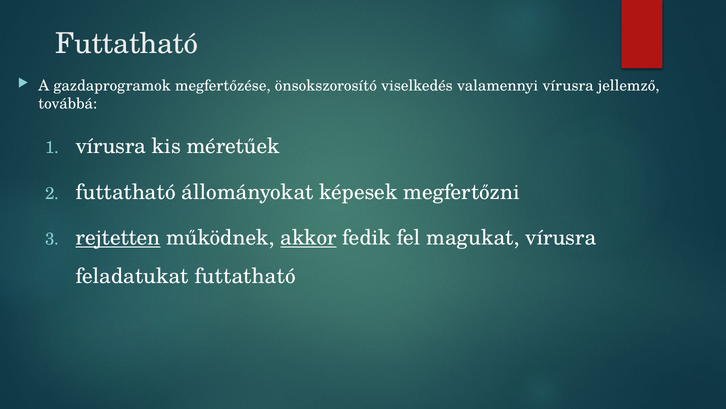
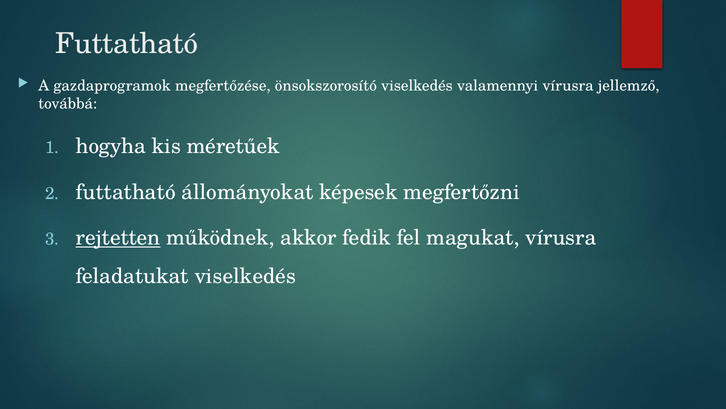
vírusra: vírusra -> hogyha (111, 146)
akkor underline: present -> none (309, 238)
feladatukat futtatható: futtatható -> viselkedés (245, 276)
